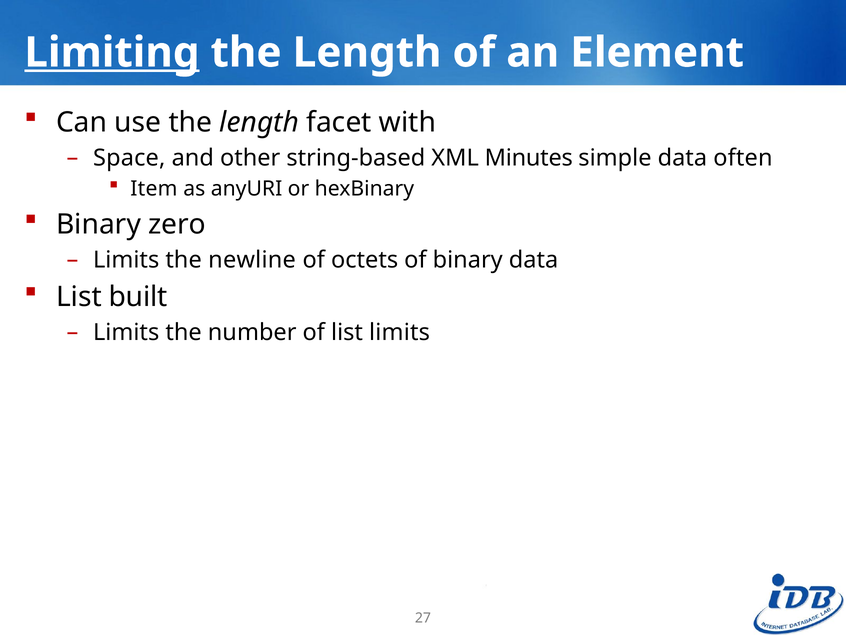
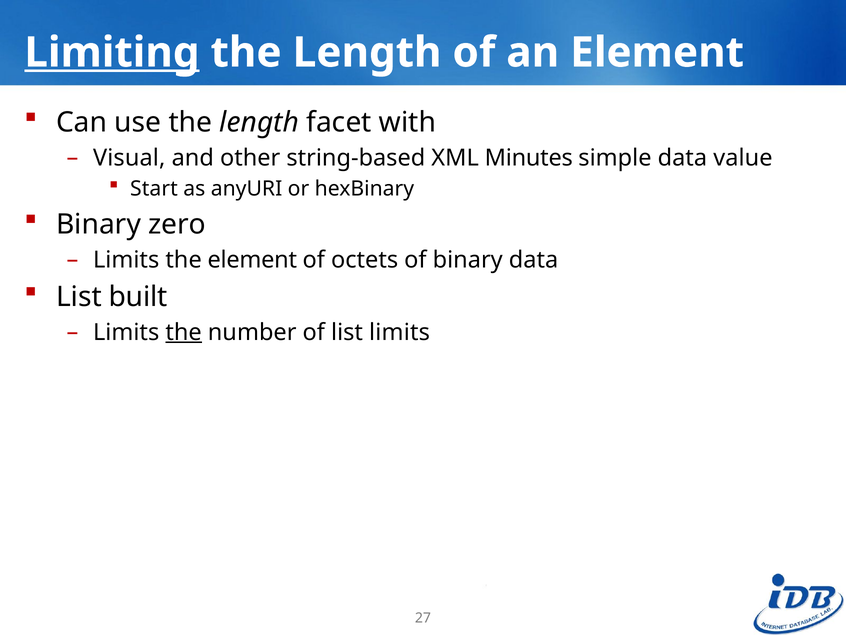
Space: Space -> Visual (129, 158)
often: often -> value (743, 158)
Item: Item -> Start (154, 189)
the newline: newline -> element (252, 260)
the underline: none -> present (184, 332)
